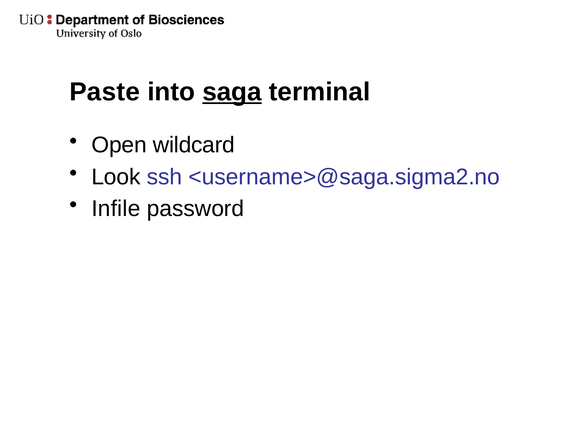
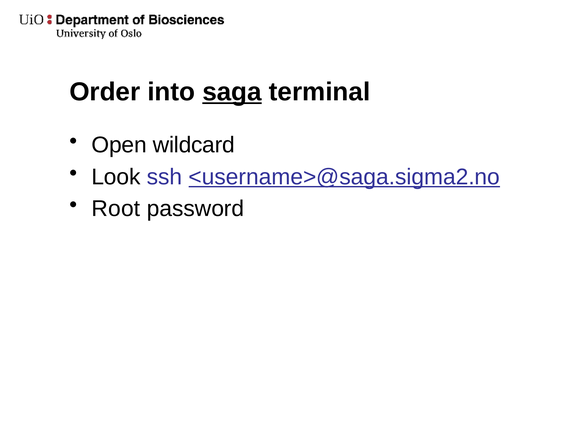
Paste: Paste -> Order (105, 92)
<username>@saga.sigma2.no underline: none -> present (344, 177)
Infile: Infile -> Root (116, 209)
